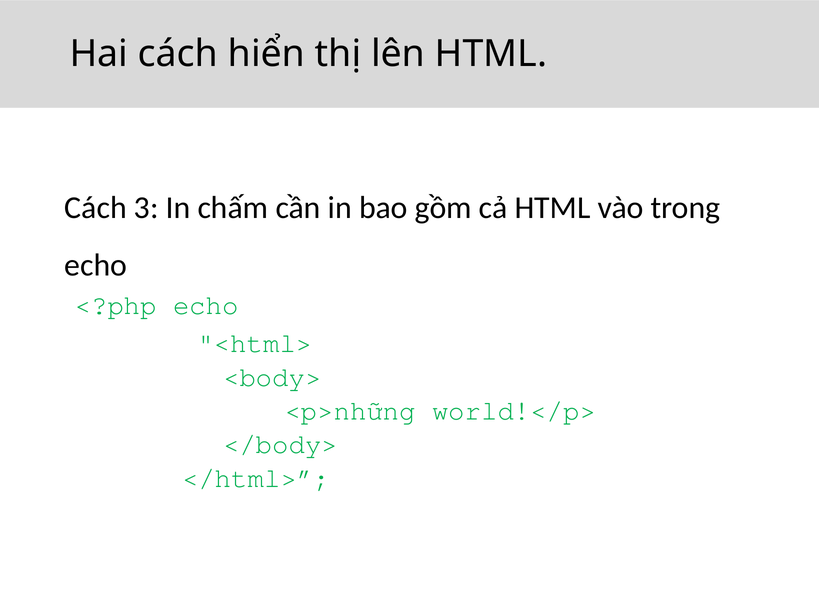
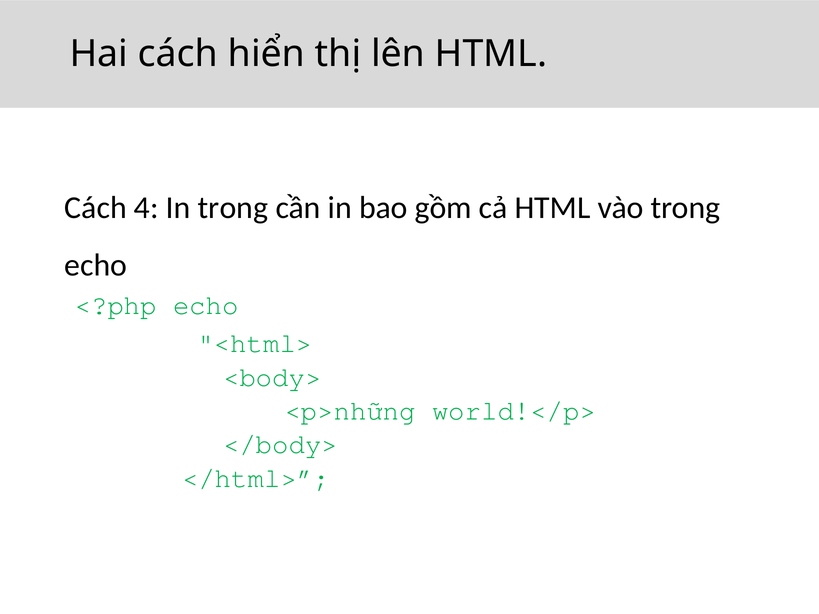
3: 3 -> 4 (146, 208)
In chấm: chấm -> trong (233, 208)
